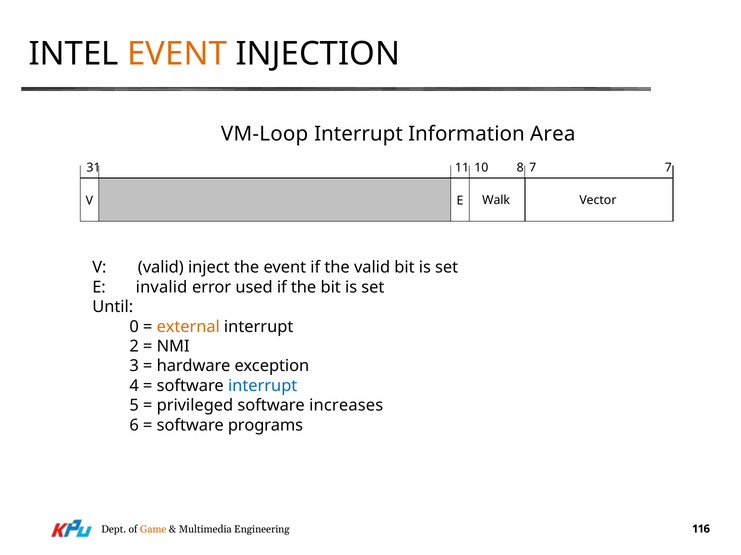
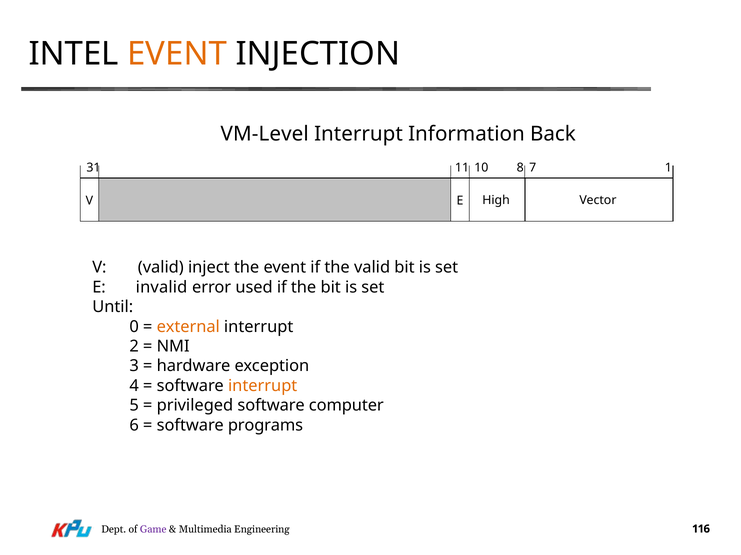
VM-Loop: VM-Loop -> VM-Level (265, 134)
Area: Area -> Back (553, 134)
7: 7 -> 1 (668, 168)
Walk: Walk -> High (496, 201)
interrupt colour: blue -> orange (263, 386)
increases: increases -> computer (346, 406)
Game colour: orange -> purple (153, 530)
